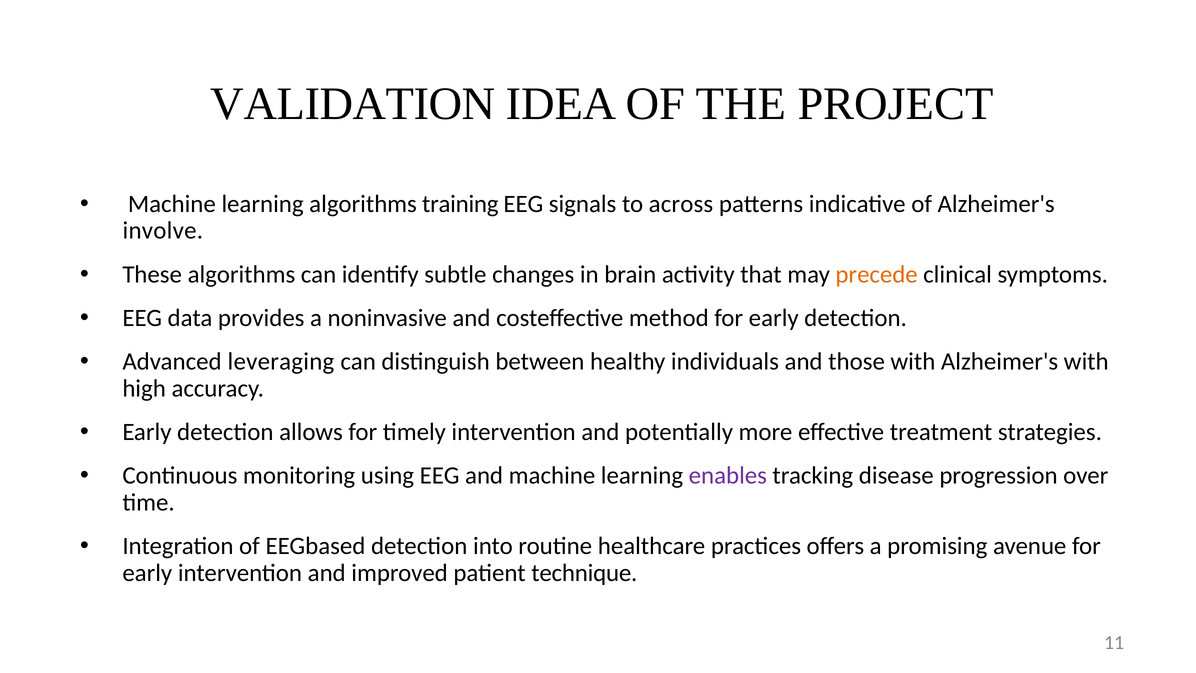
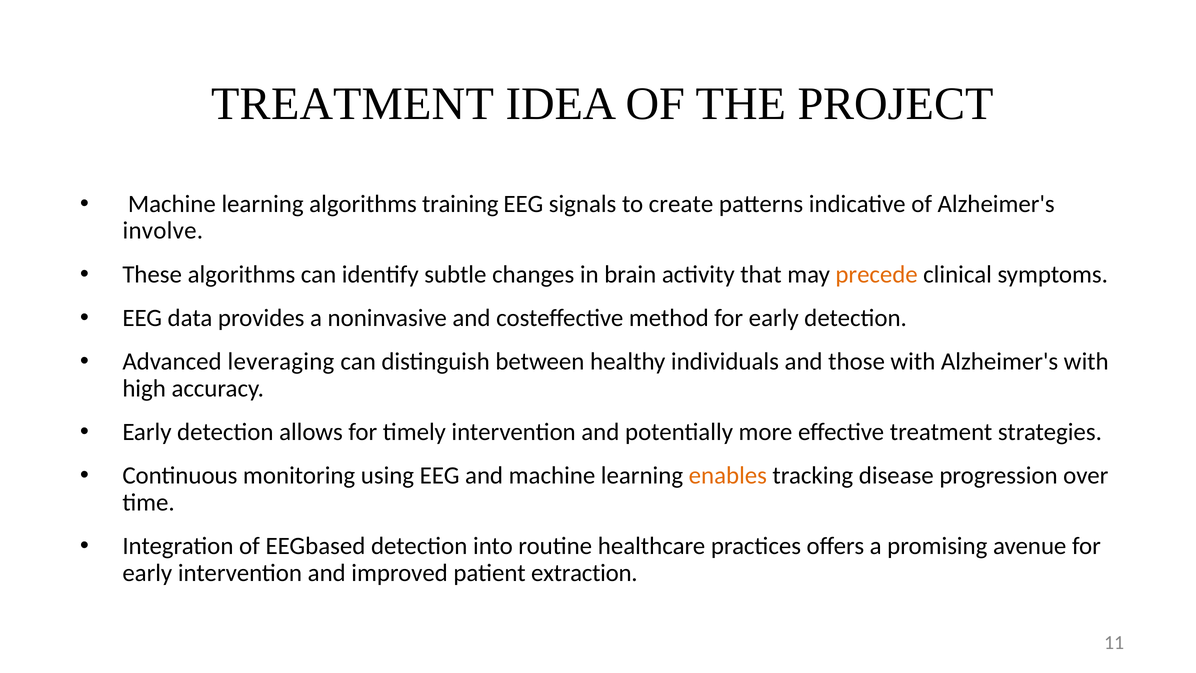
VALIDATION: VALIDATION -> TREATMENT (353, 104)
across: across -> create (681, 204)
enables colour: purple -> orange (728, 475)
technique: technique -> extraction (584, 573)
